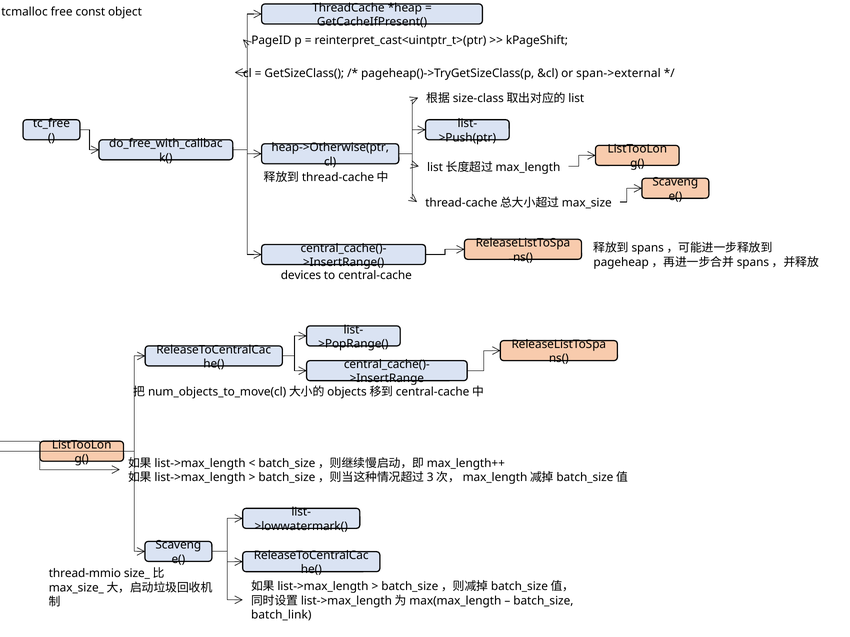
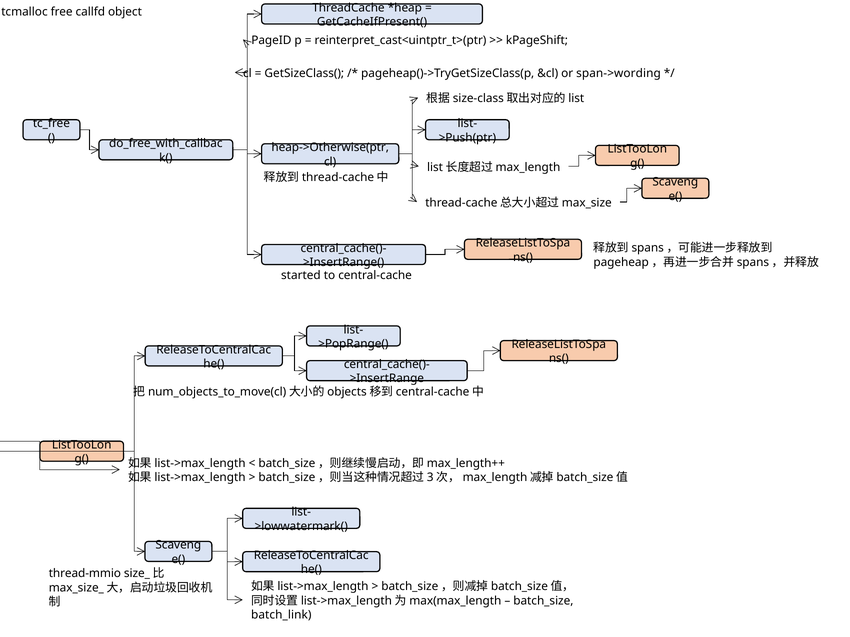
const: const -> callfd (90, 12)
span->external: span->external -> span->wording (618, 73)
devices: devices -> started (301, 276)
